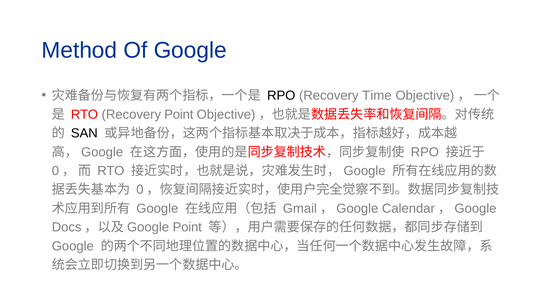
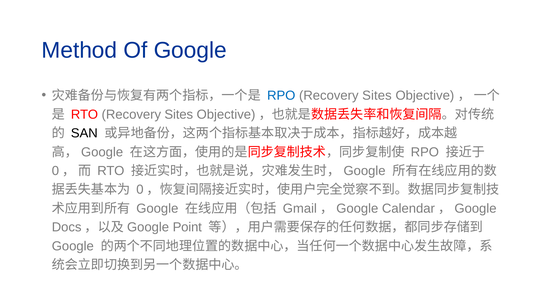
RPO colour: black -> blue (281, 96)
Time: Time -> Sites (377, 96)
RTO Recovery Point: Point -> Sites (179, 114)
